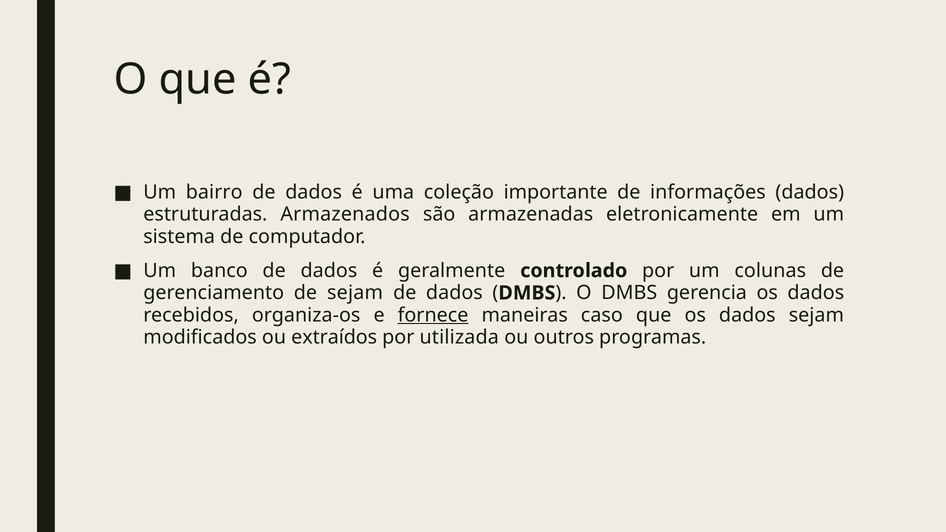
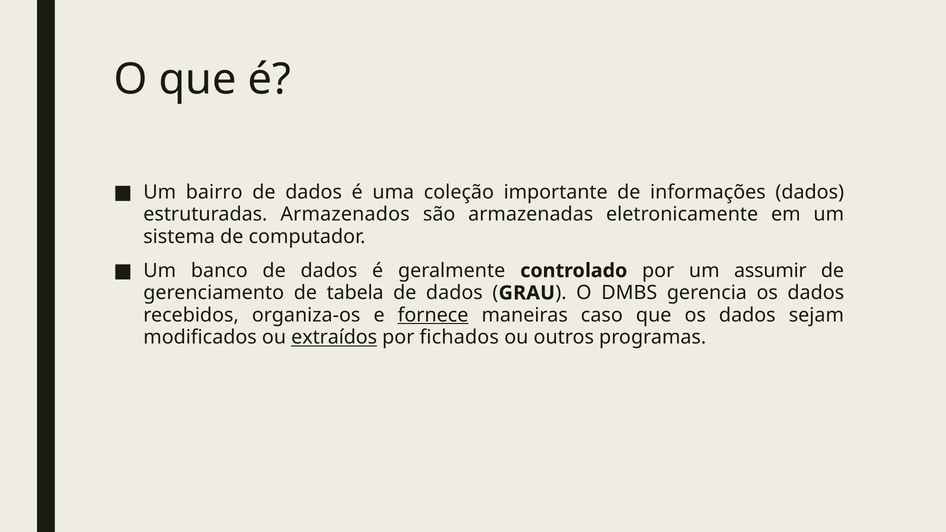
colunas: colunas -> assumir (770, 271)
de sejam: sejam -> tabela (355, 293)
DMBS: DMBS -> GRAU (527, 293)
extraídos underline: none -> present (334, 337)
utilizada: utilizada -> fichados (459, 337)
